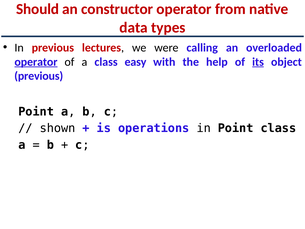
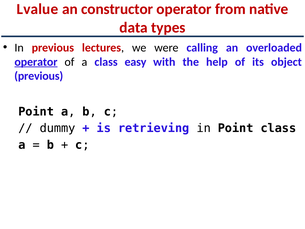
Should: Should -> Lvalue (37, 9)
its underline: present -> none (258, 62)
shown: shown -> dummy (57, 128)
operations: operations -> retrieving (154, 128)
